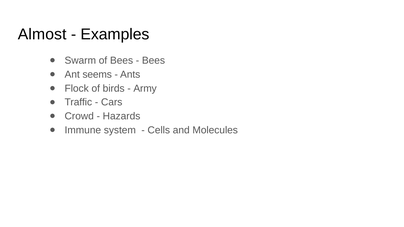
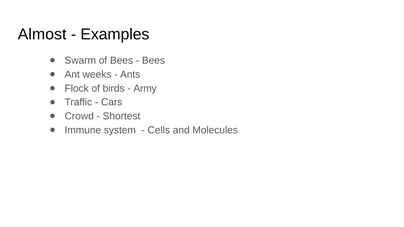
seems: seems -> weeks (97, 75)
Hazards: Hazards -> Shortest (122, 116)
